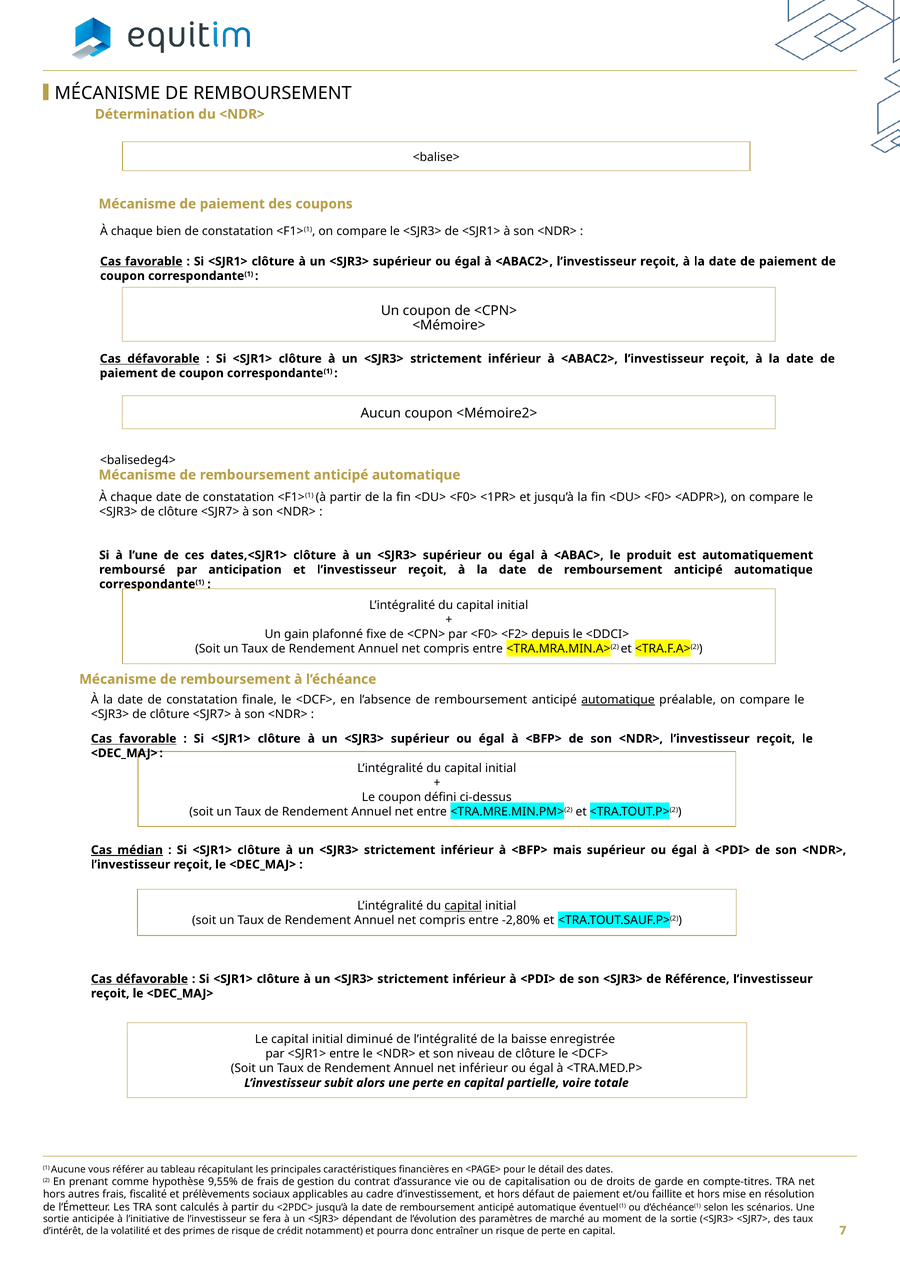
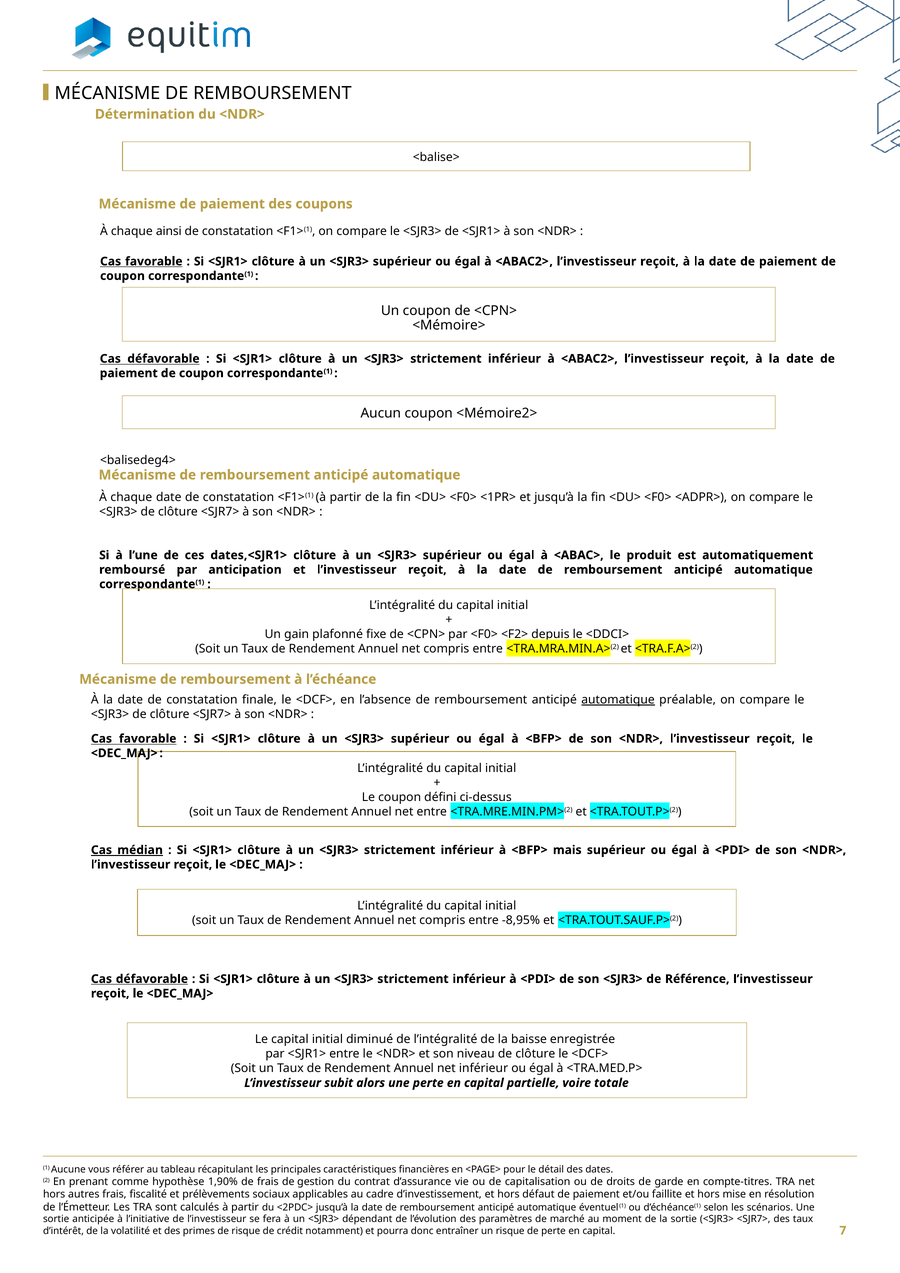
bien: bien -> ainsi (169, 231)
capital underline: present -> none (463, 906)
-2,80%: -2,80% -> -8,95% (521, 920)
9,55%: 9,55% -> 1,90% (223, 1182)
